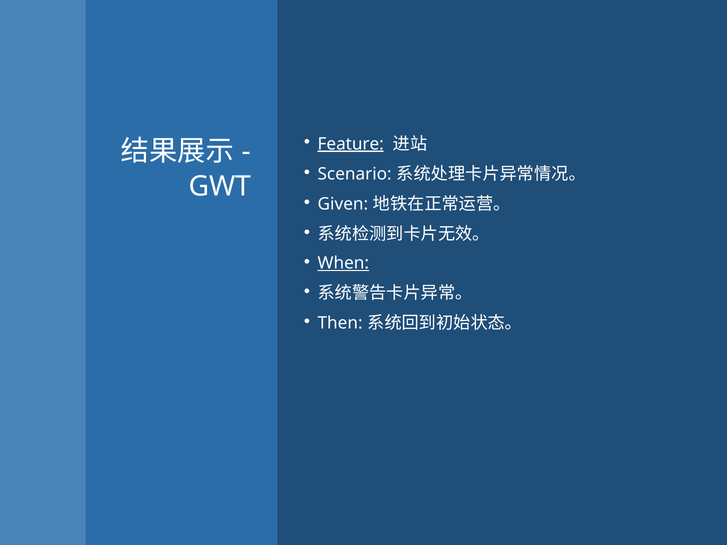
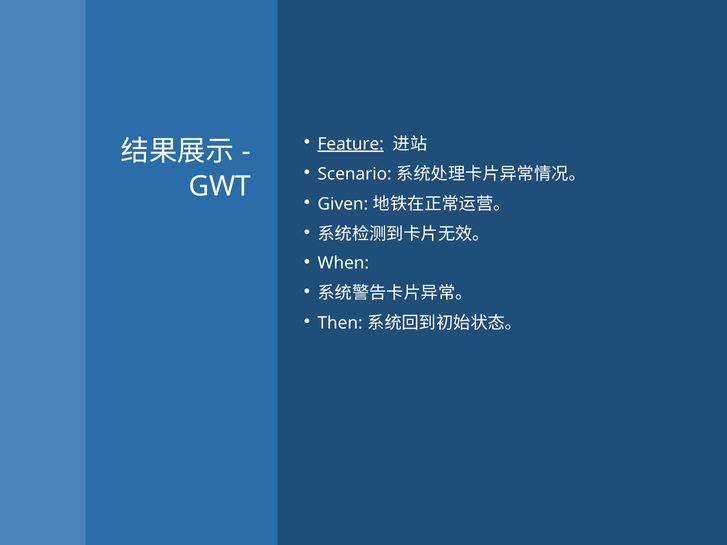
When underline: present -> none (343, 263)
